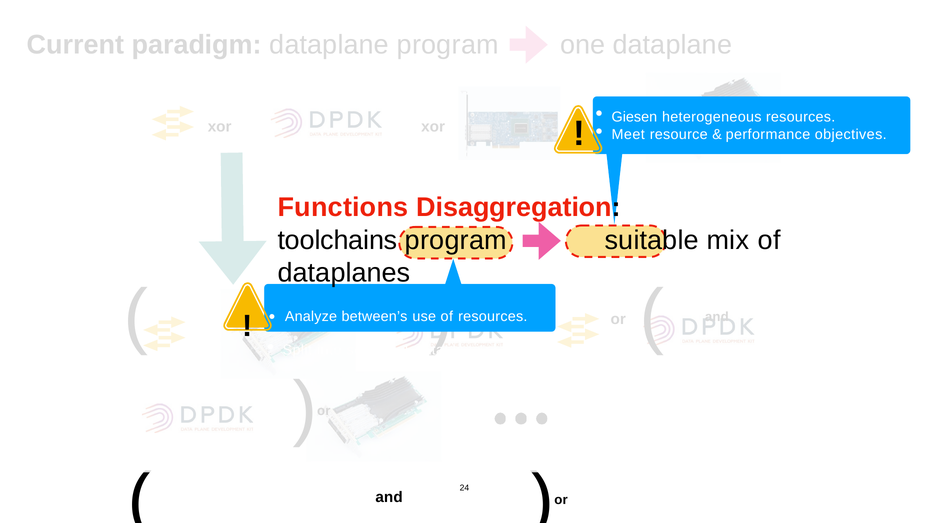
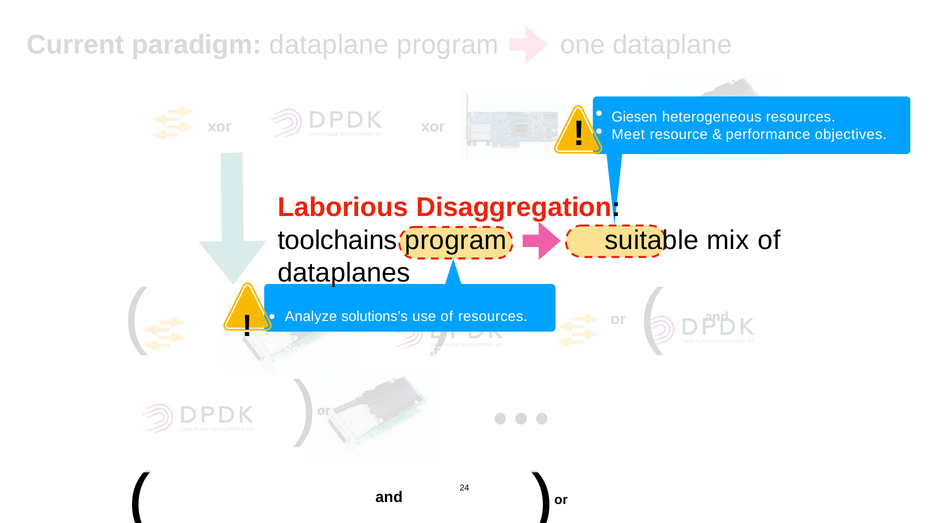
Functions: Functions -> Laborious (343, 207)
between’s: between’s -> solutions’s (375, 316)
